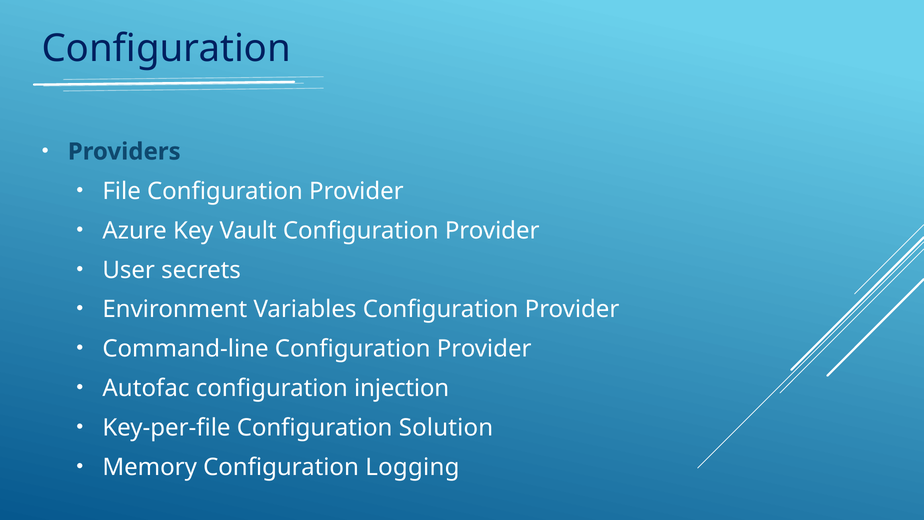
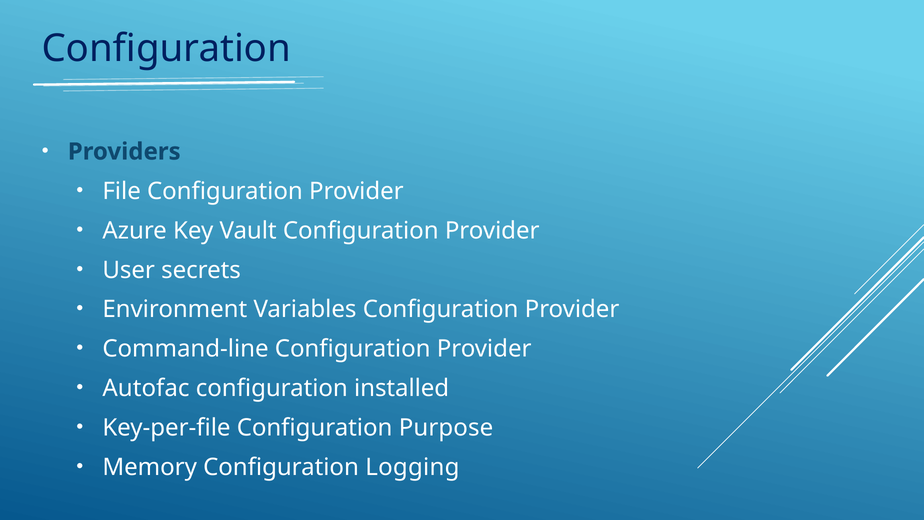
injection: injection -> installed (402, 388)
Solution: Solution -> Purpose (446, 428)
